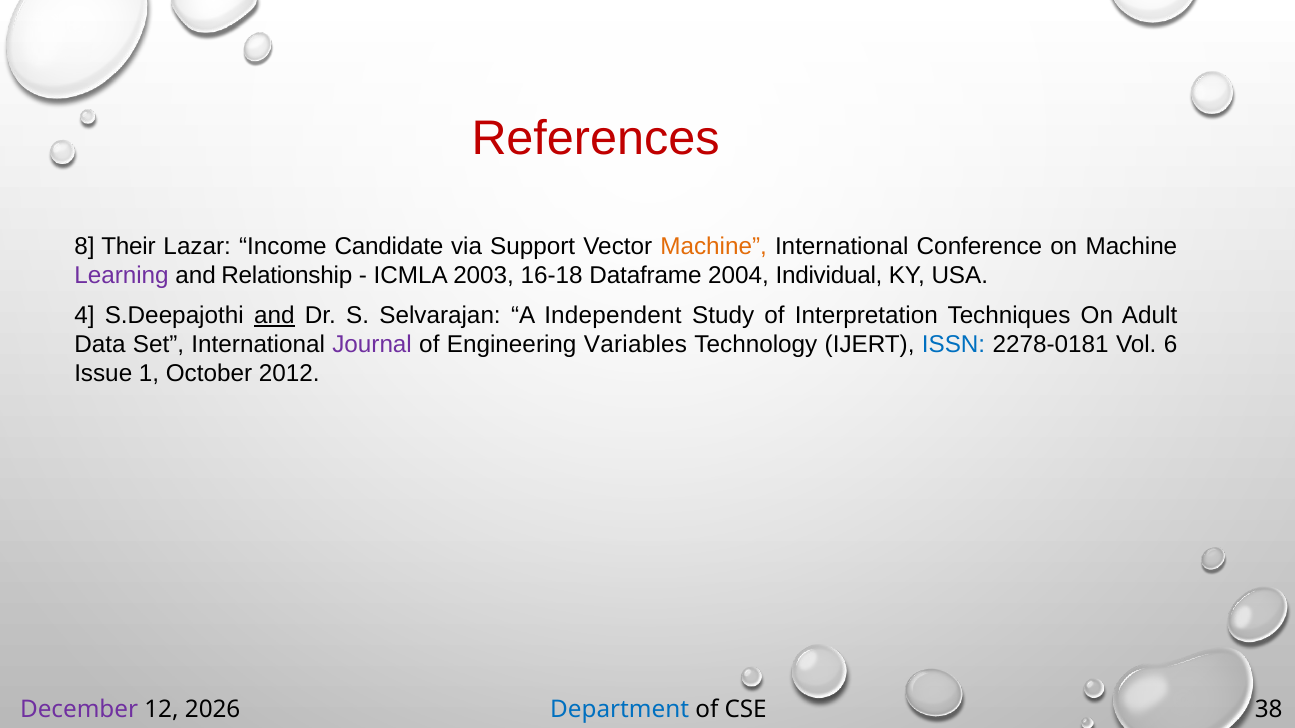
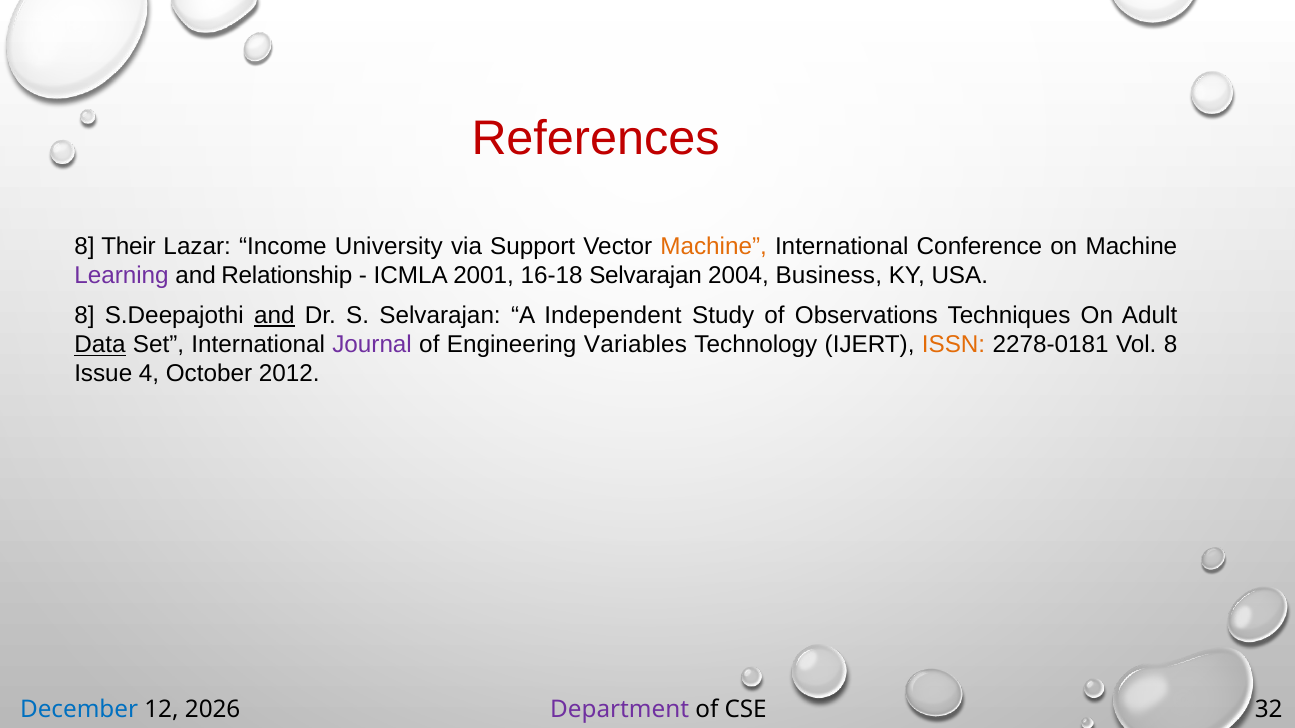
Candidate: Candidate -> University (389, 247)
2003: 2003 -> 2001 (484, 276)
16-18 Dataframe: Dataframe -> Selvarajan (646, 276)
Individual: Individual -> Business (829, 276)
4: 4 -> 8 (84, 316)
Interpretation: Interpretation -> Observations (866, 316)
Data underline: none -> present (100, 345)
ISSN colour: blue -> orange (954, 345)
Vol 6: 6 -> 8 (1171, 345)
1: 1 -> 4 (149, 374)
December colour: purple -> blue (79, 710)
Department colour: blue -> purple (620, 710)
38: 38 -> 32 (1269, 710)
